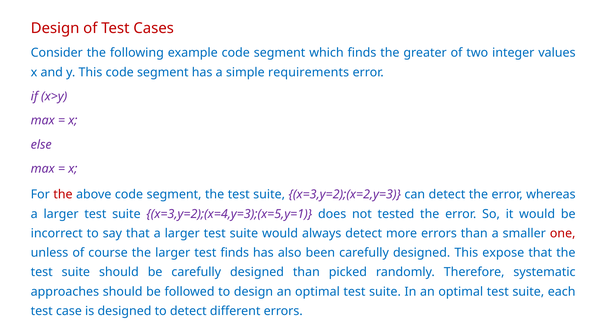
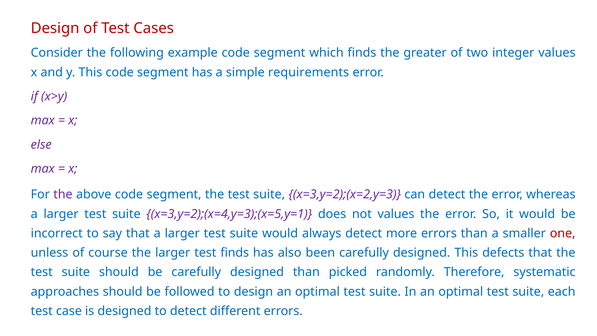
the colour: red -> purple (63, 194)
not tested: tested -> values (396, 214)
expose: expose -> defects (503, 253)
